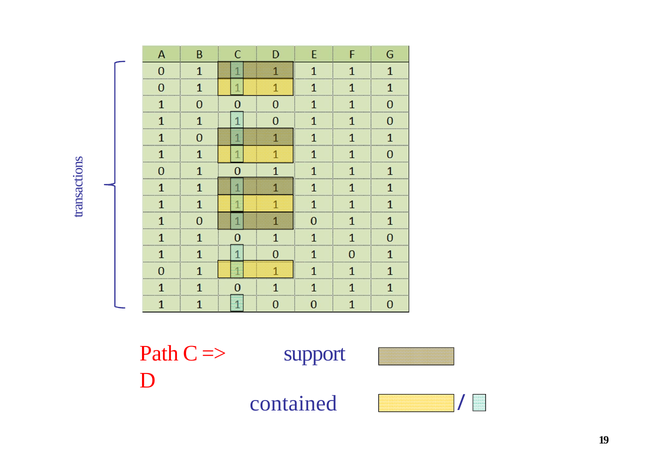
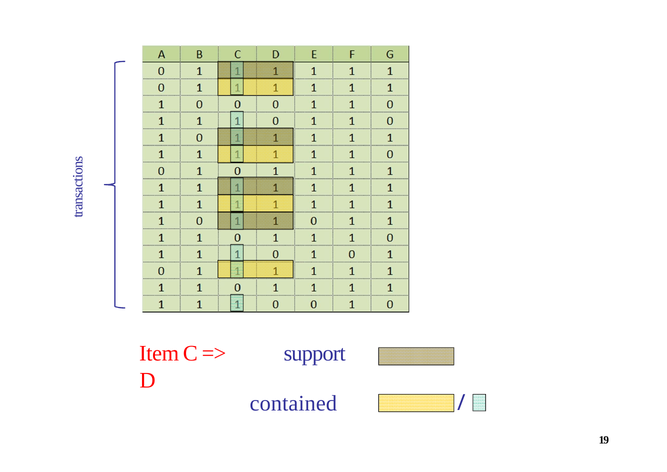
Path: Path -> Item (159, 353)
